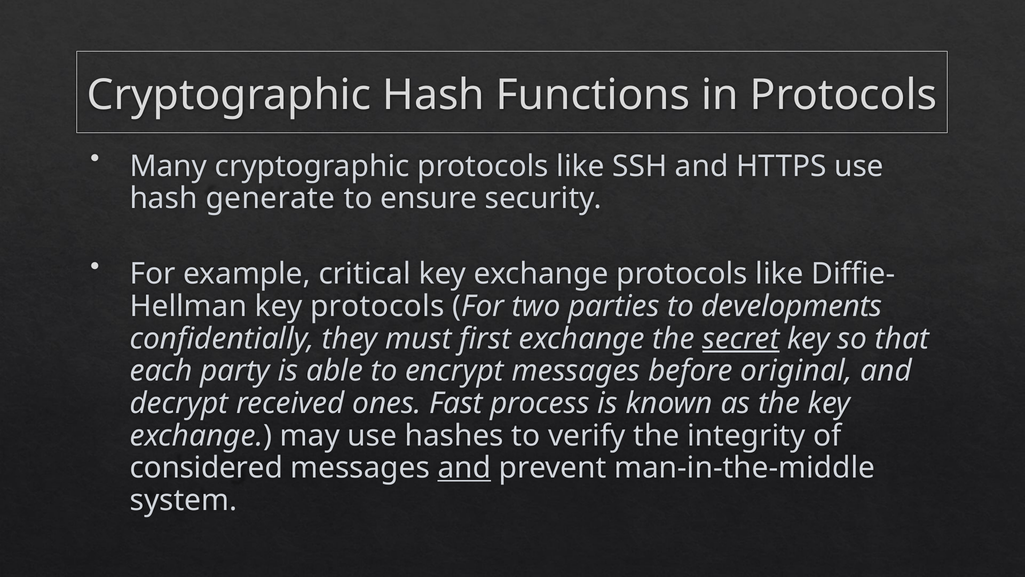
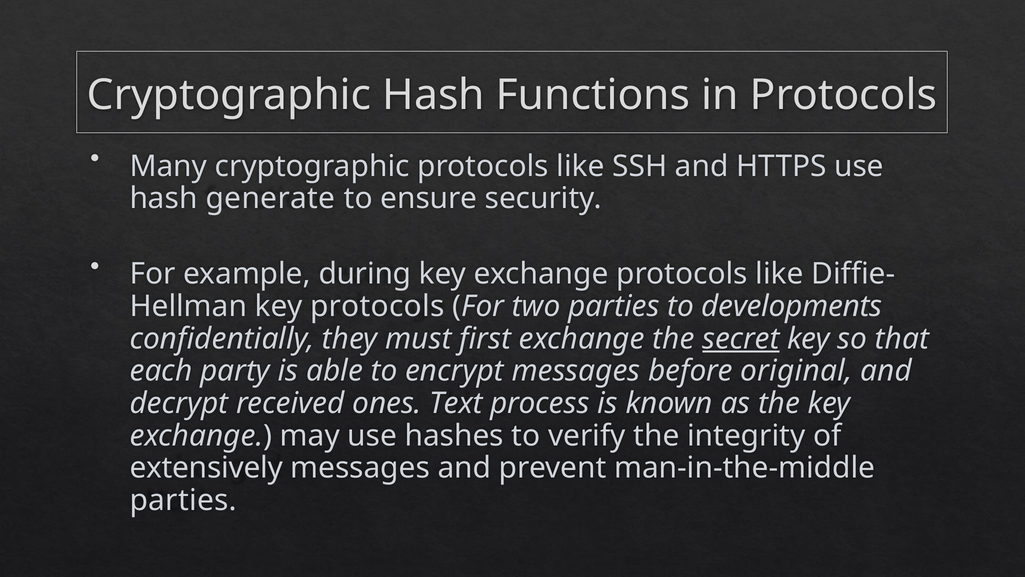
critical: critical -> during (365, 274)
Fast: Fast -> Text (456, 403)
considered: considered -> extensively (206, 468)
and underline: present -> none (464, 468)
system: system -> parties (183, 500)
